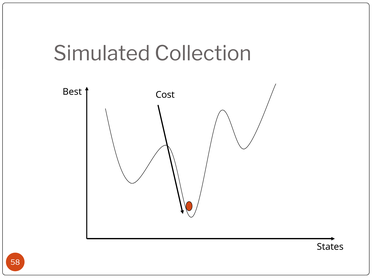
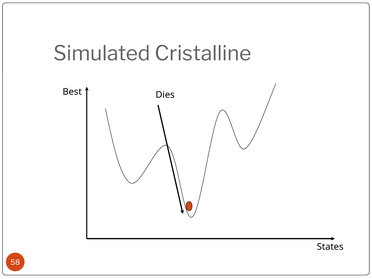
Collection: Collection -> Cristalline (203, 54)
Cost: Cost -> Dies (165, 95)
